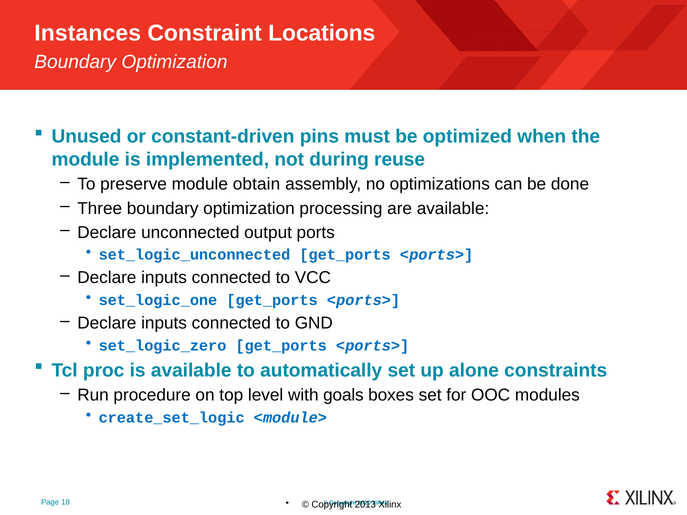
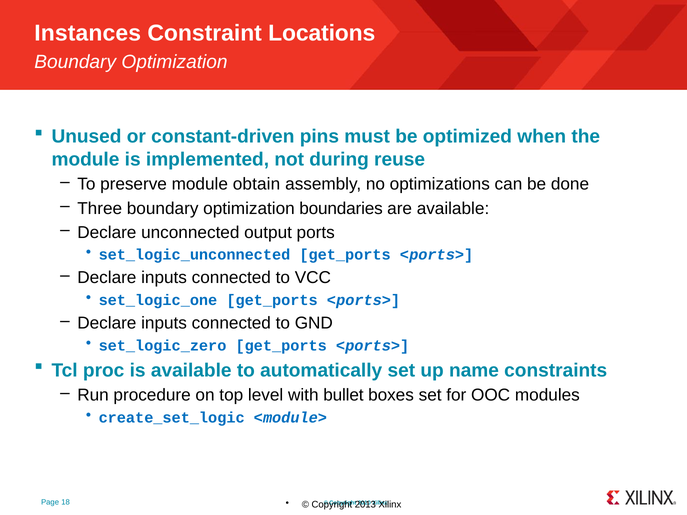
processing: processing -> boundaries (341, 208)
alone: alone -> name (474, 370)
goals: goals -> bullet (343, 395)
